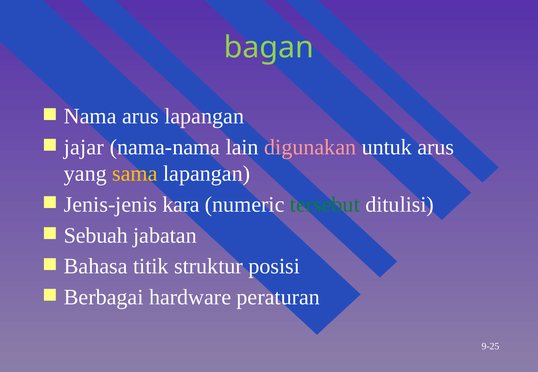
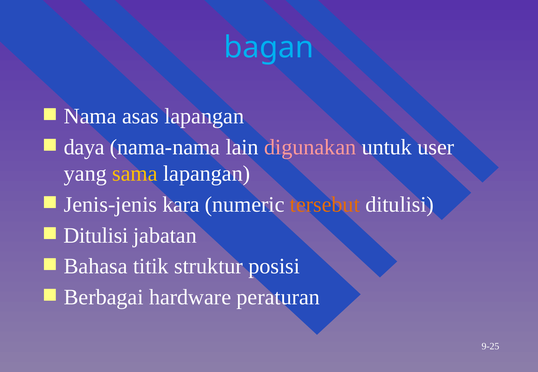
bagan colour: light green -> light blue (269, 48)
Nama arus: arus -> asas (140, 117)
jajar: jajar -> daya (84, 147)
untuk arus: arus -> user (436, 147)
tersebut colour: green -> orange (325, 205)
Sebuah: Sebuah -> Ditulisi (96, 236)
